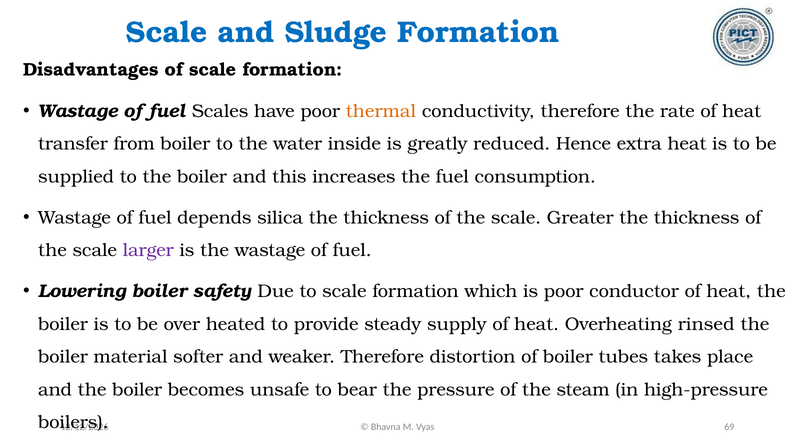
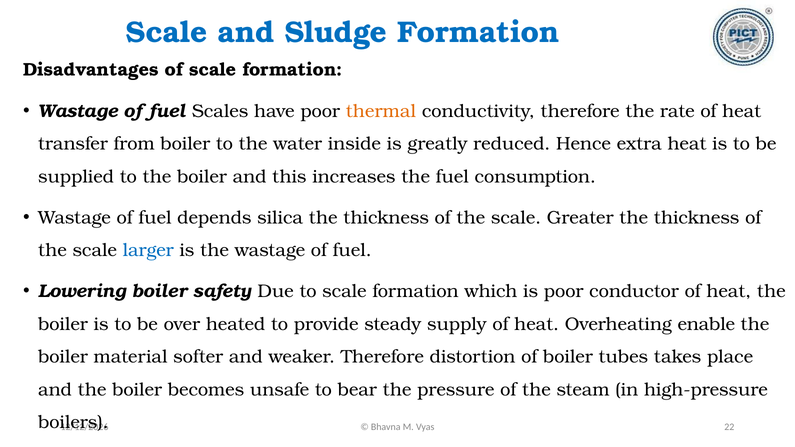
larger colour: purple -> blue (148, 250)
rinsed: rinsed -> enable (706, 324)
69: 69 -> 22 (729, 427)
